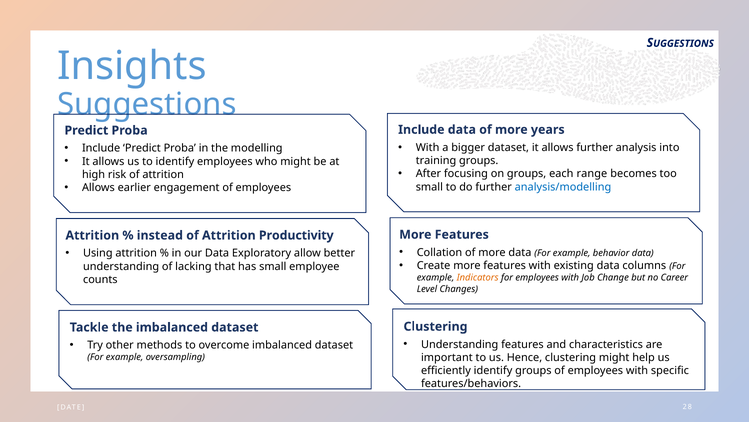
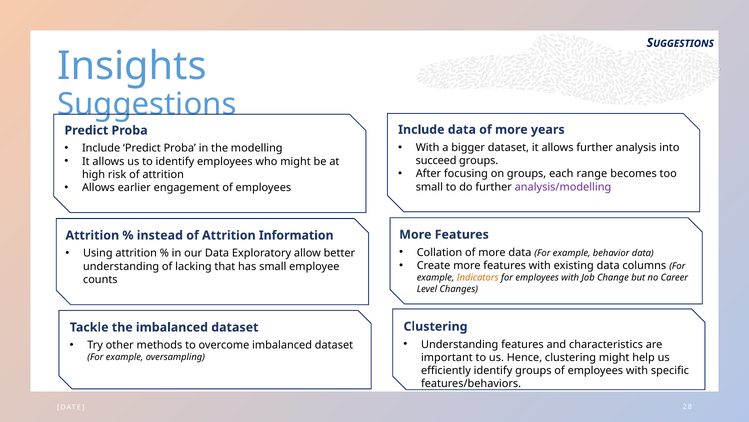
training: training -> succeed (436, 160)
analysis/modelling colour: blue -> purple (563, 187)
Productivity: Productivity -> Information (296, 235)
